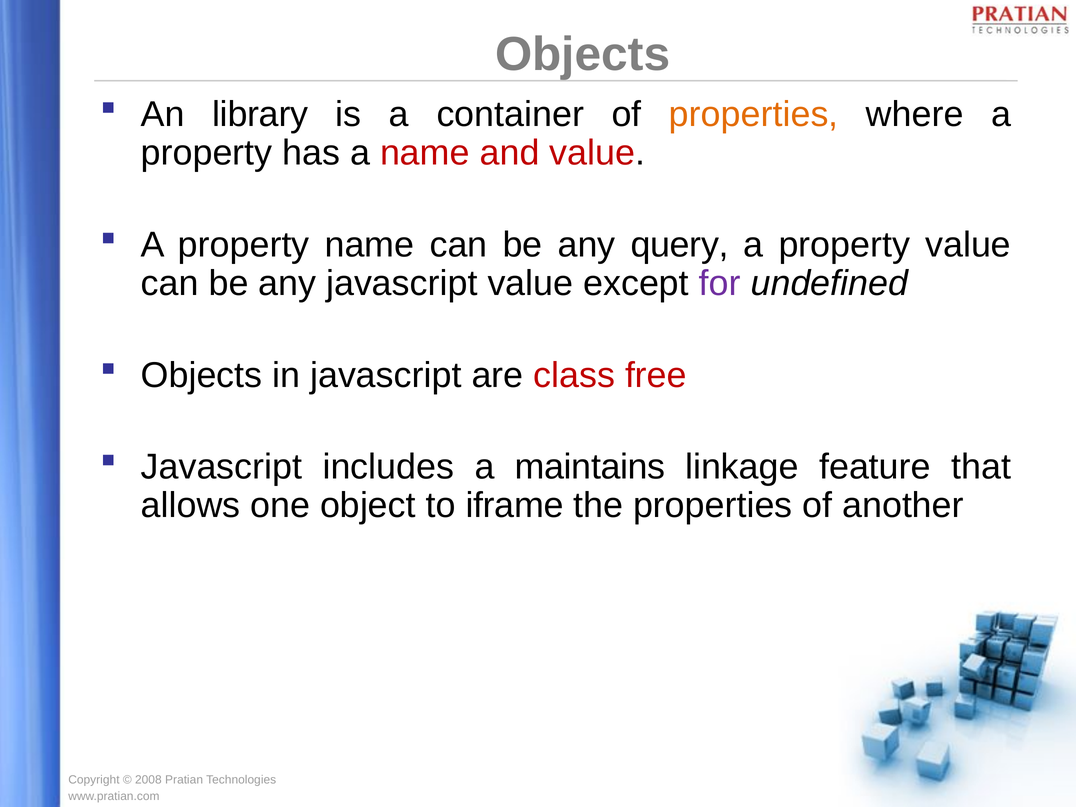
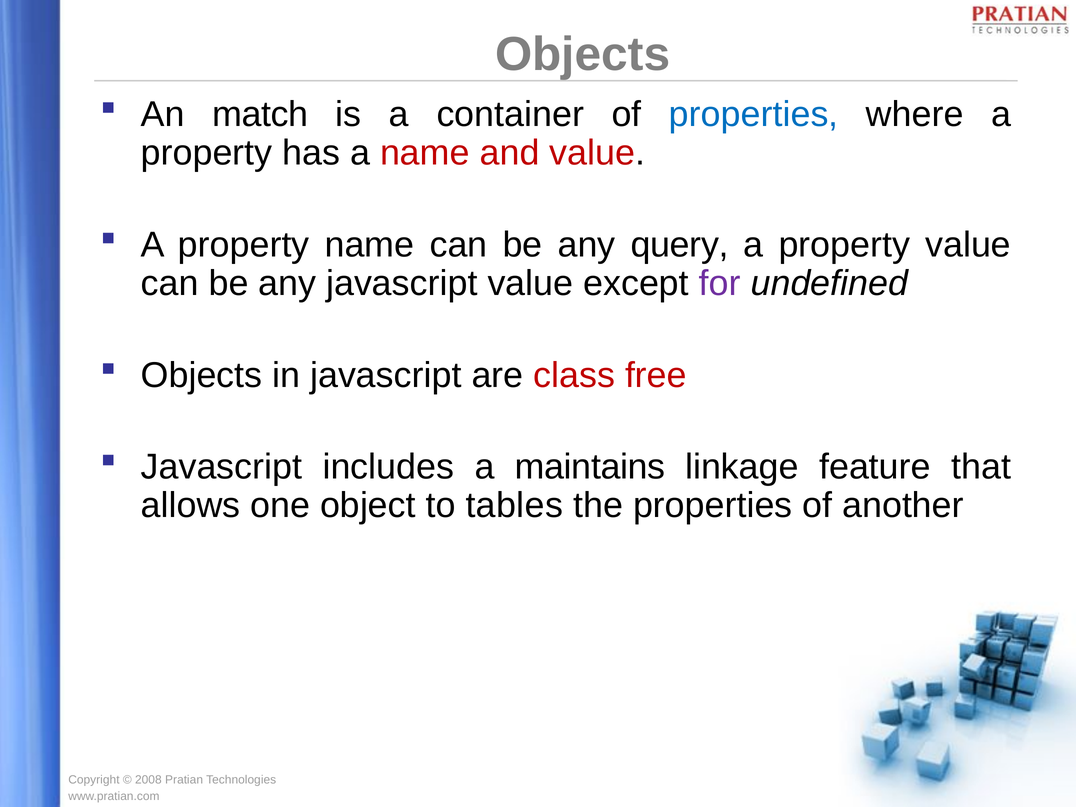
library: library -> match (260, 114)
properties colour: orange -> blue (754, 114)
iframe: iframe -> tables (514, 506)
